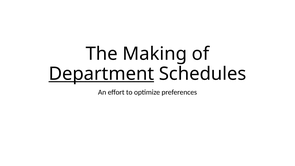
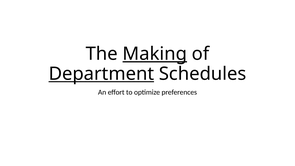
Making underline: none -> present (155, 54)
